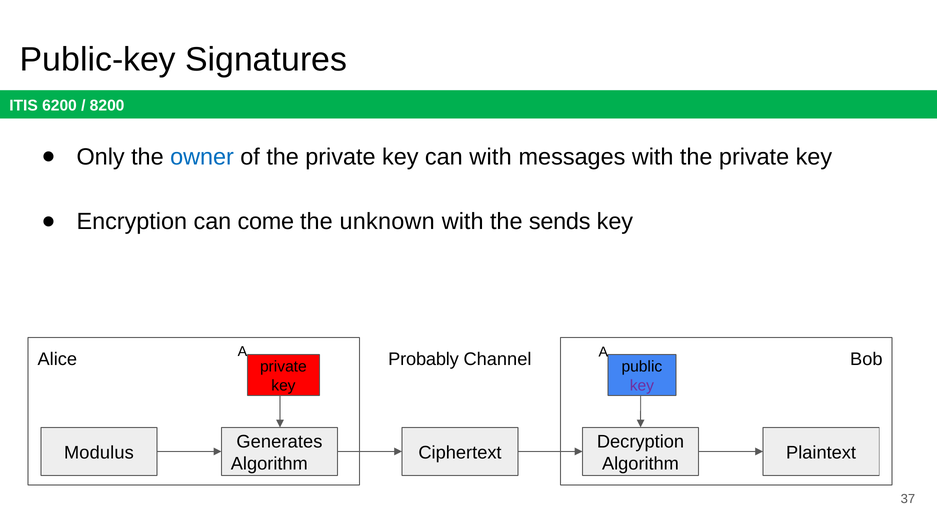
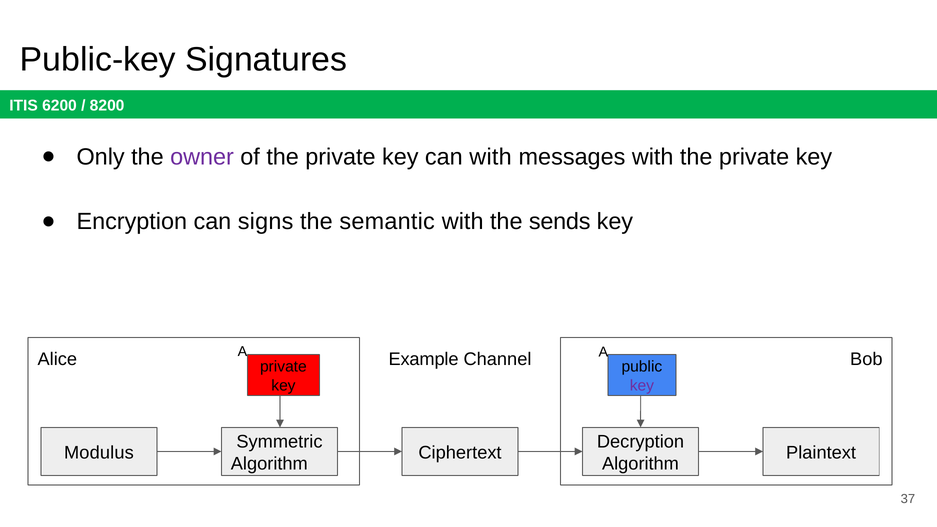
owner colour: blue -> purple (202, 157)
come: come -> signs (266, 222)
unknown: unknown -> semantic (387, 222)
Probably: Probably -> Example (424, 359)
Generates: Generates -> Symmetric (279, 442)
